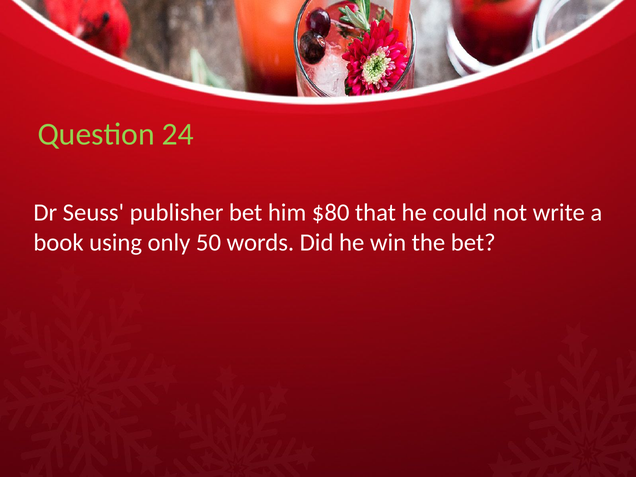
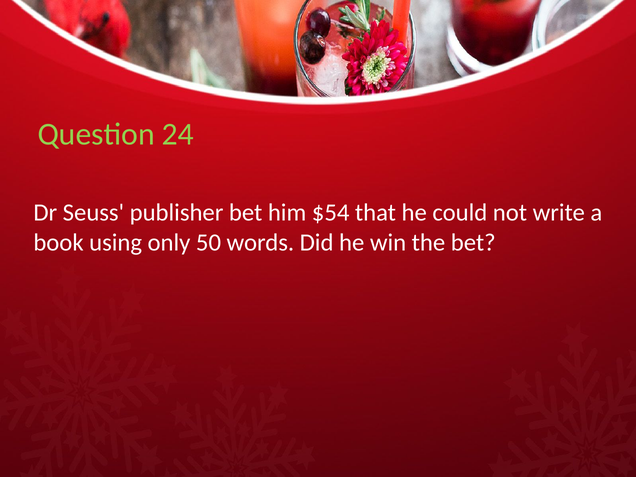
$80: $80 -> $54 (331, 213)
